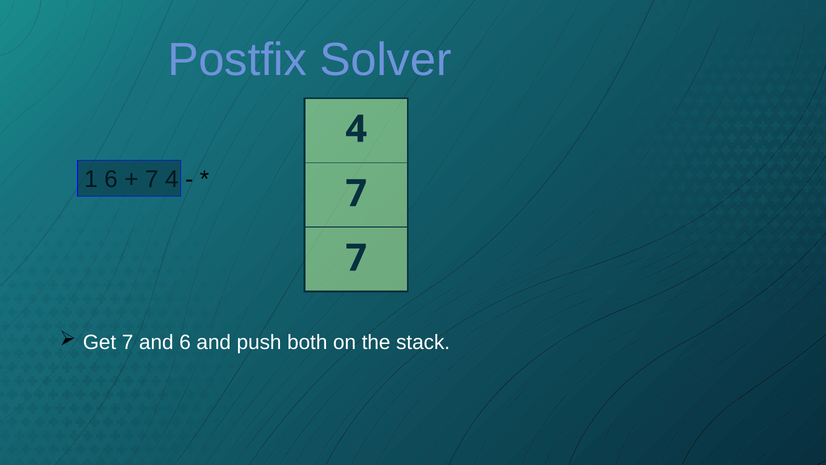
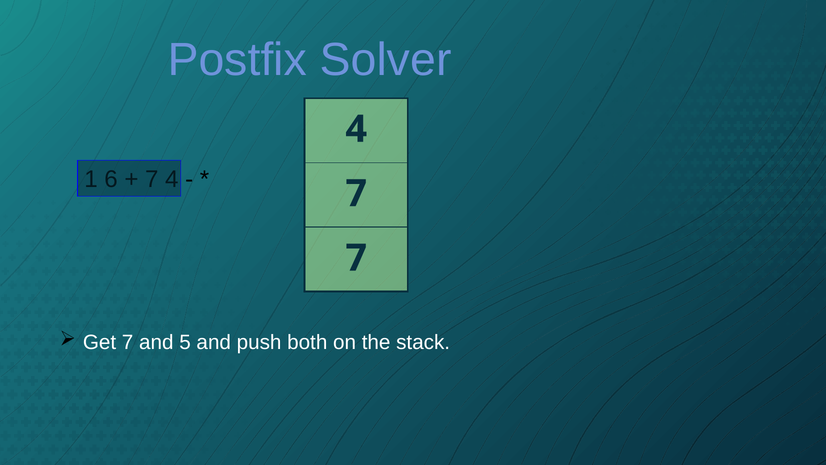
and 6: 6 -> 5 (185, 342)
